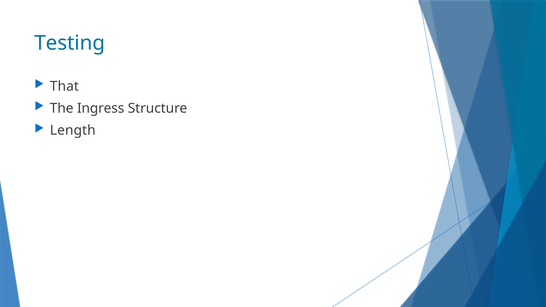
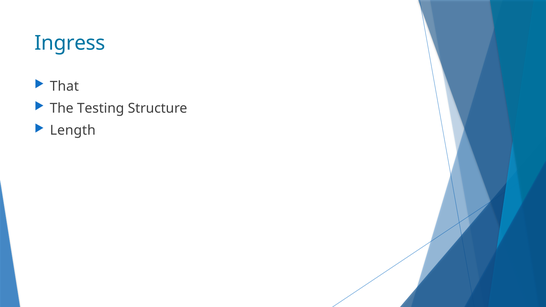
Testing: Testing -> Ingress (70, 43)
Ingress: Ingress -> Testing (101, 108)
